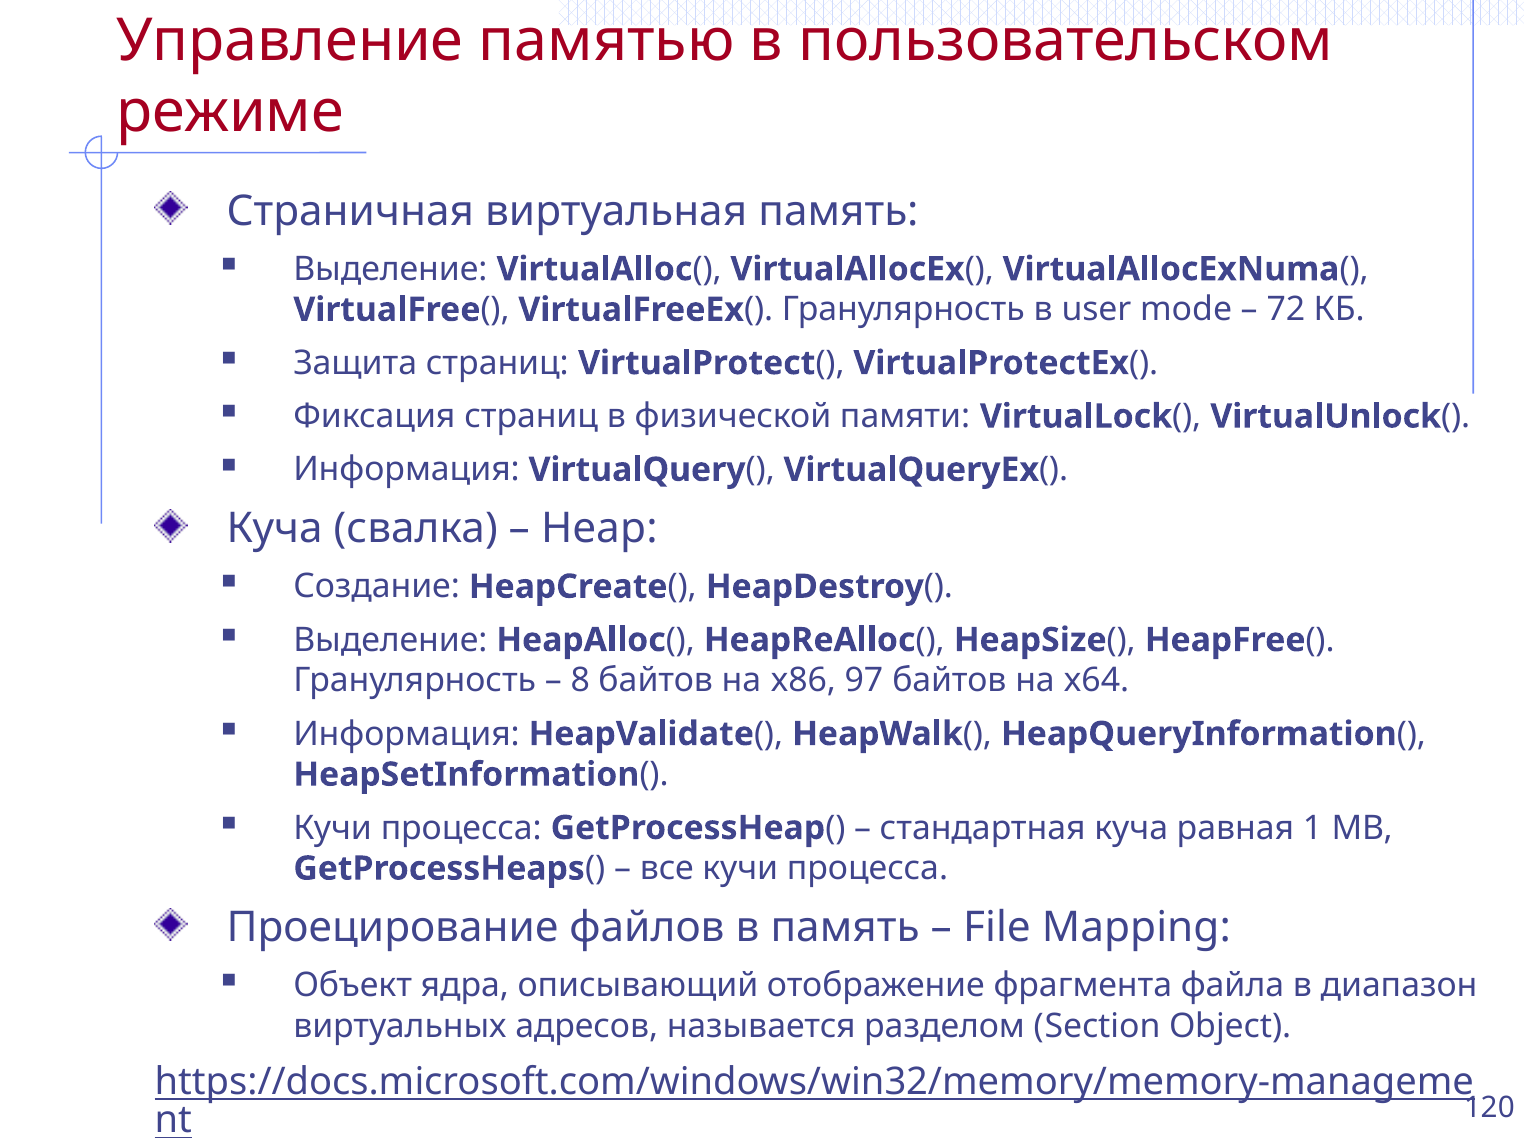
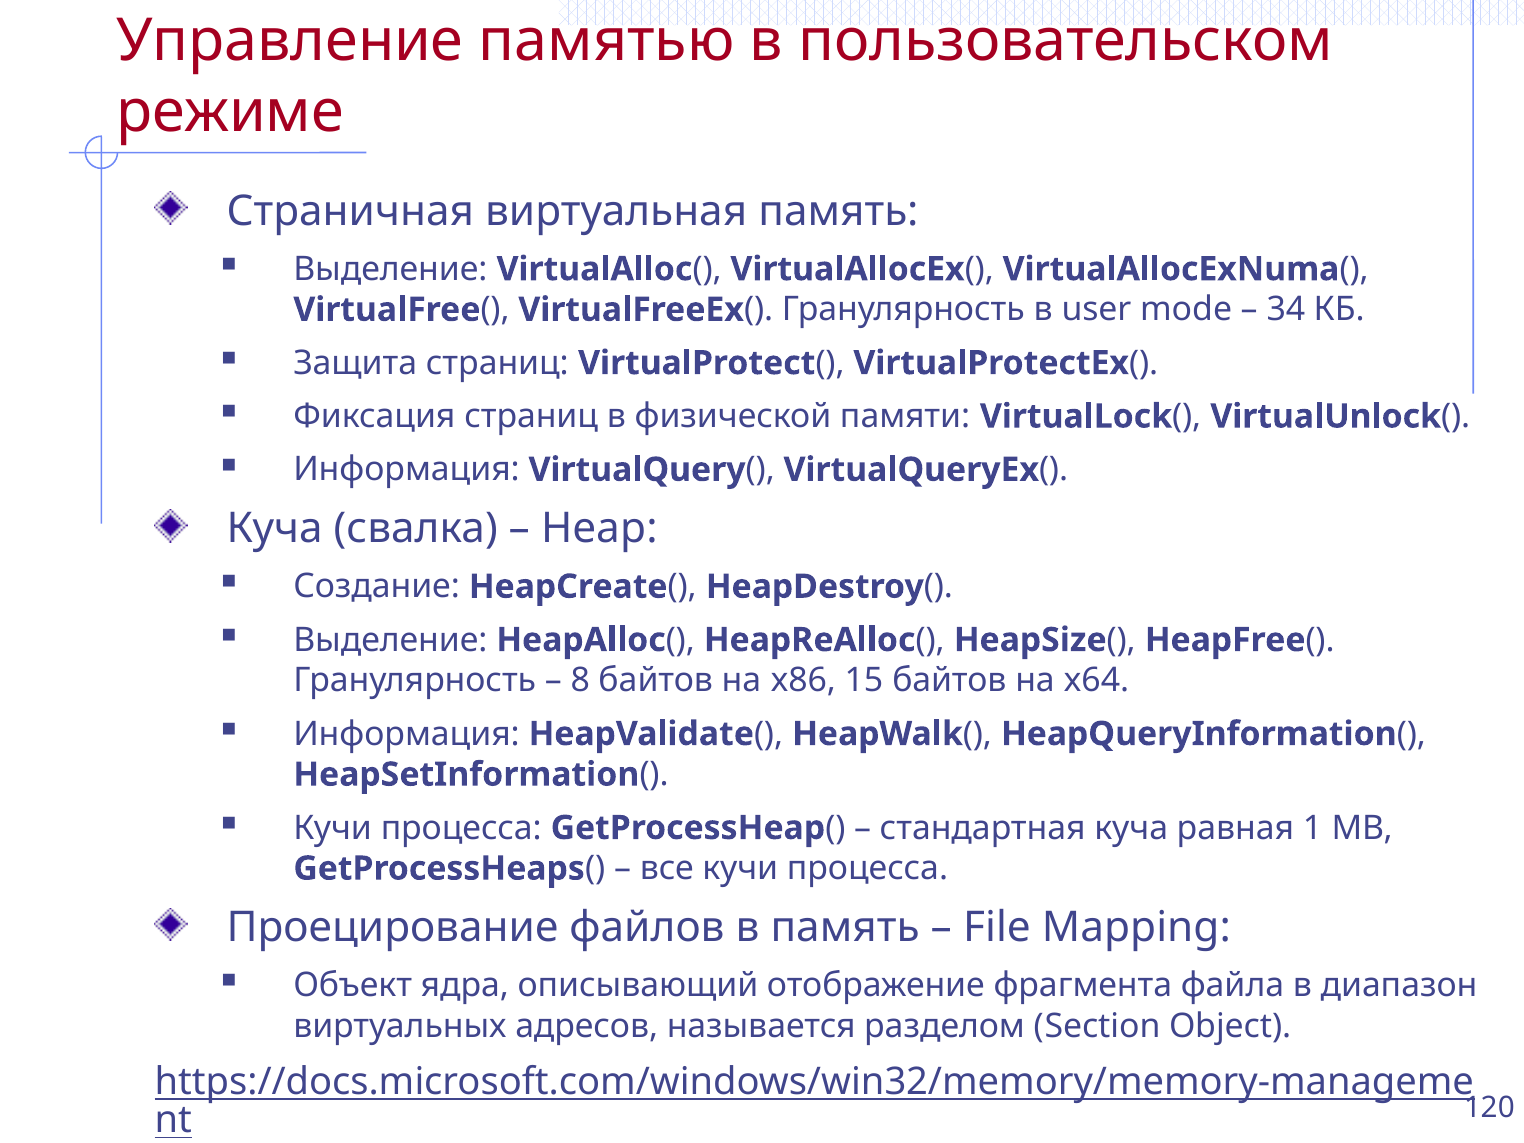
72: 72 -> 34 (1286, 310)
97: 97 -> 15 (864, 681)
